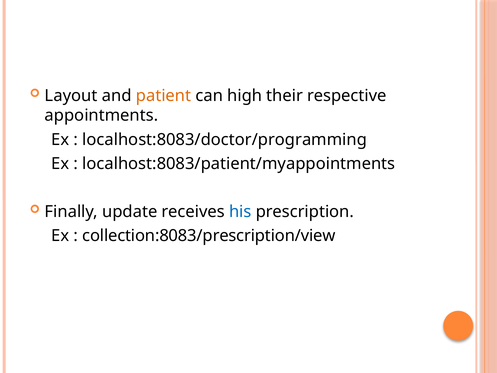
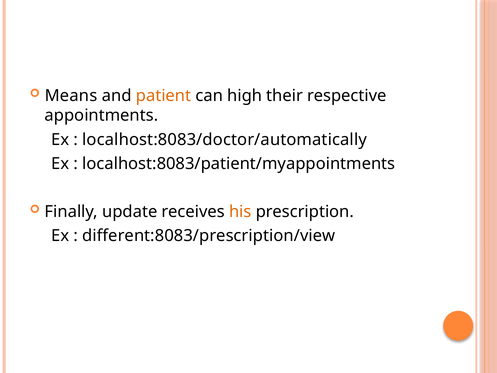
Layout: Layout -> Means (71, 96)
localhost:8083/doctor/programming: localhost:8083/doctor/programming -> localhost:8083/doctor/automatically (225, 139)
his colour: blue -> orange (240, 212)
collection:8083/prescription/view: collection:8083/prescription/view -> different:8083/prescription/view (209, 236)
